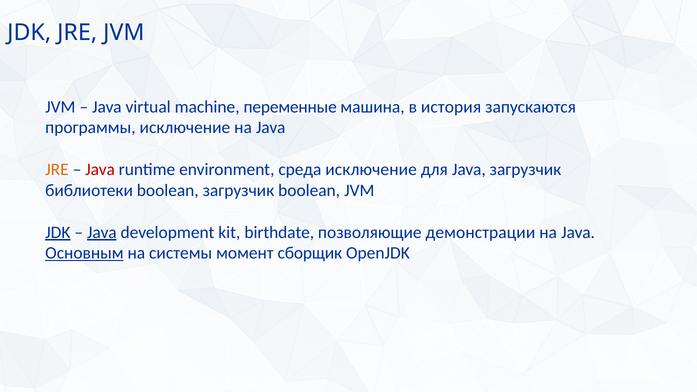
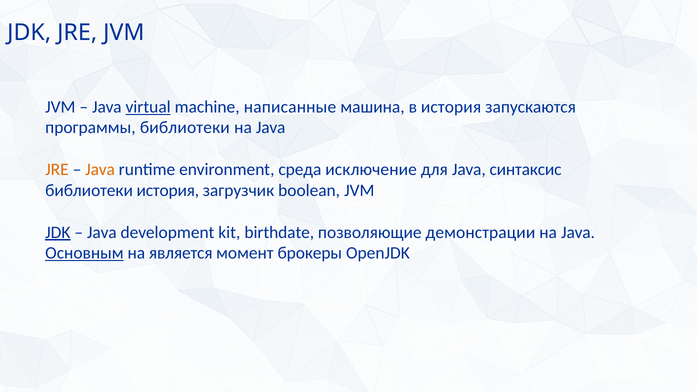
virtual underline: none -> present (148, 107)
переменные: переменные -> написанные (290, 107)
программы исключение: исключение -> библиотеки (185, 128)
Java colour: red -> orange (100, 170)
Java загрузчик: загрузчик -> синтаксис (526, 170)
библиотеки boolean: boolean -> история (168, 190)
Java underline: present -> none (102, 232)
системы: системы -> является (181, 253)
сборщик: сборщик -> брокеры (310, 253)
